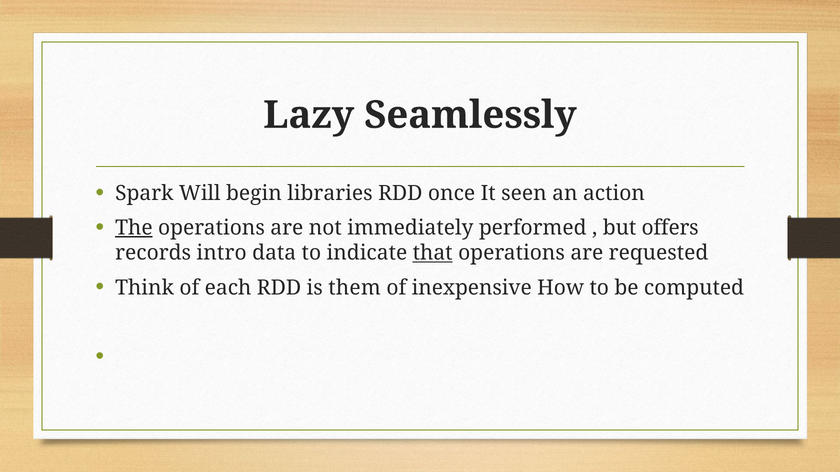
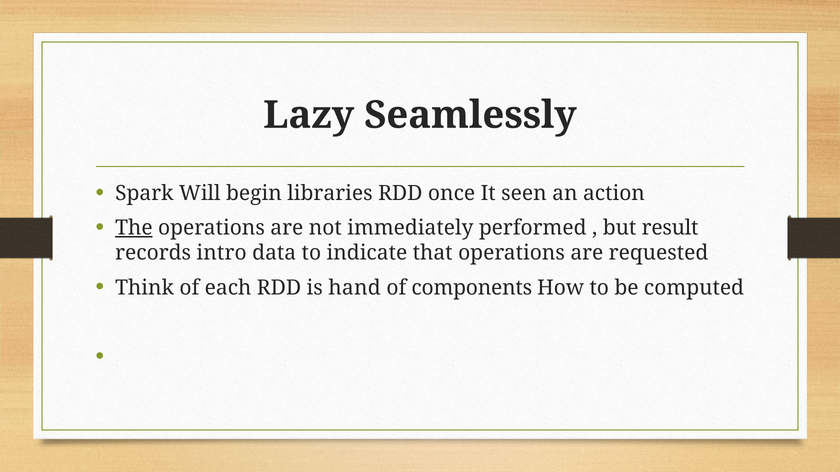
offers: offers -> result (670, 228)
that underline: present -> none (433, 253)
them: them -> hand (355, 288)
inexpensive: inexpensive -> components (472, 288)
